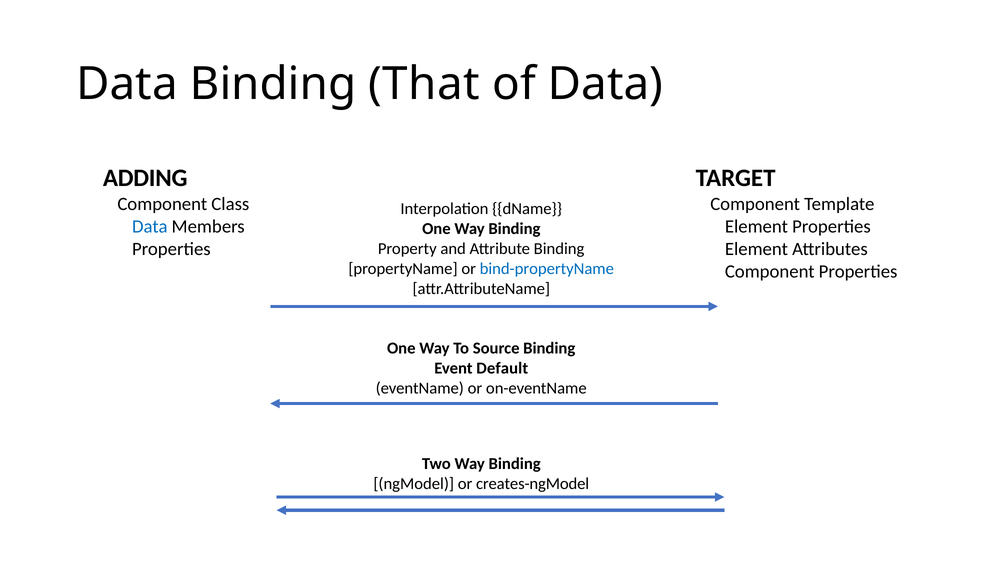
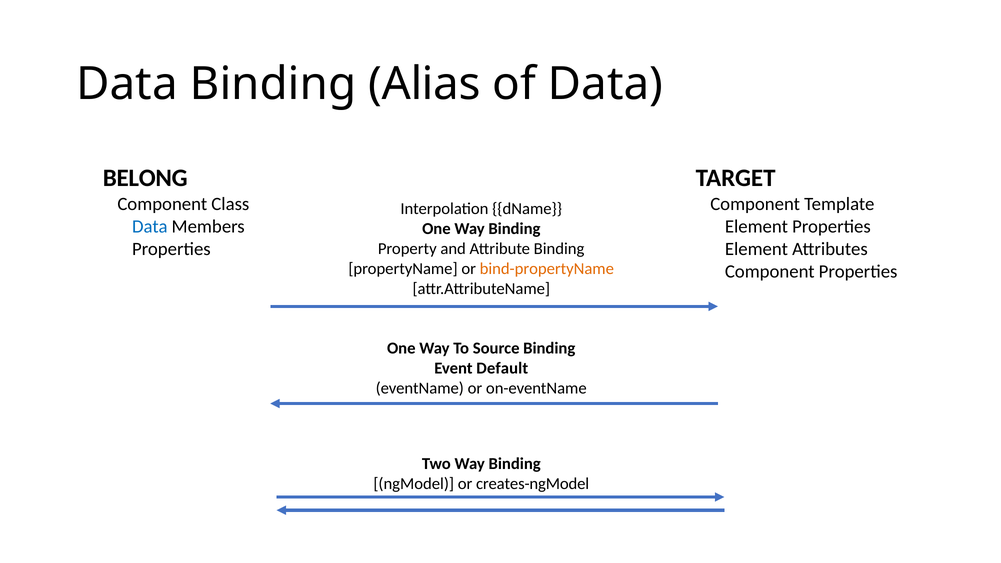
That: That -> Alias (424, 84)
ADDING: ADDING -> BELONG (145, 178)
bind-propertyName colour: blue -> orange (547, 269)
